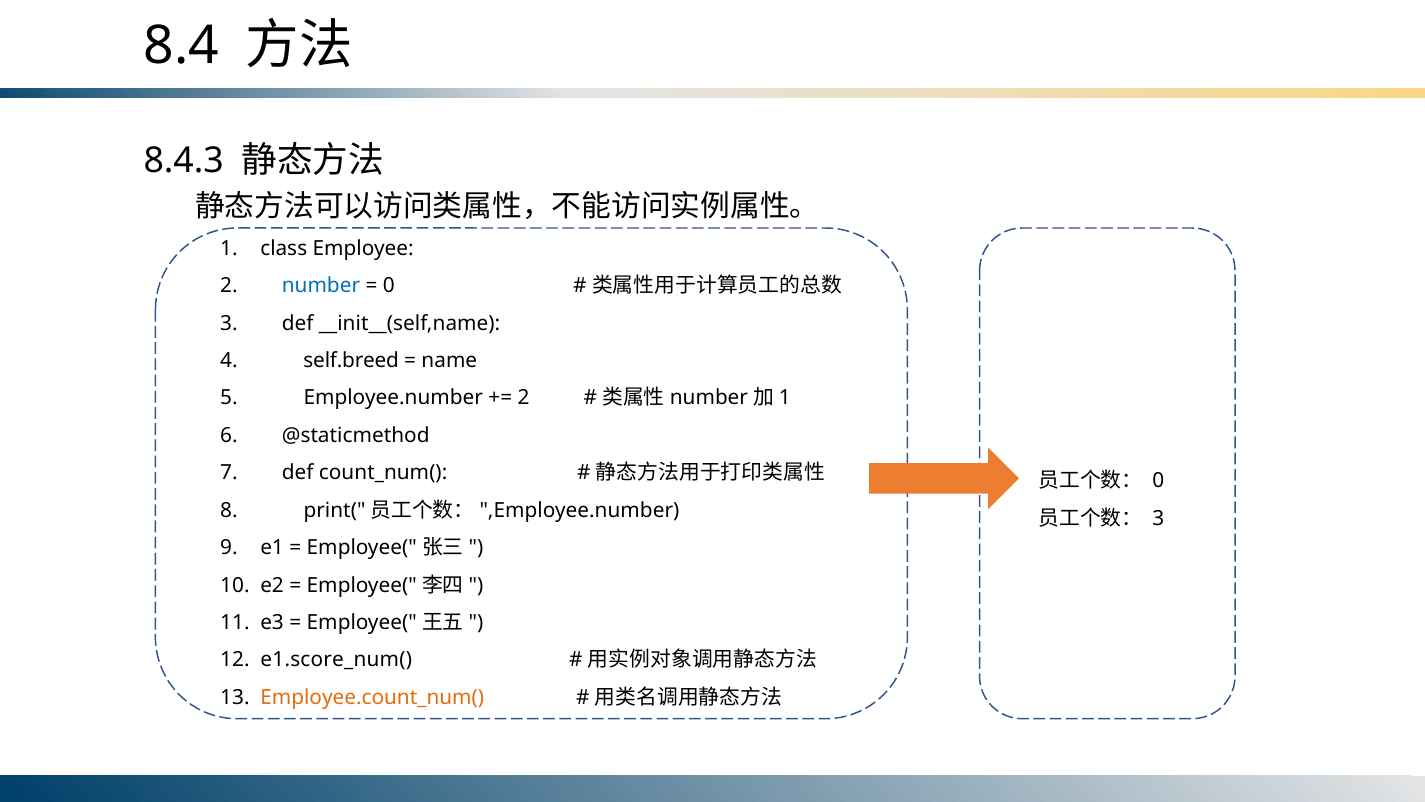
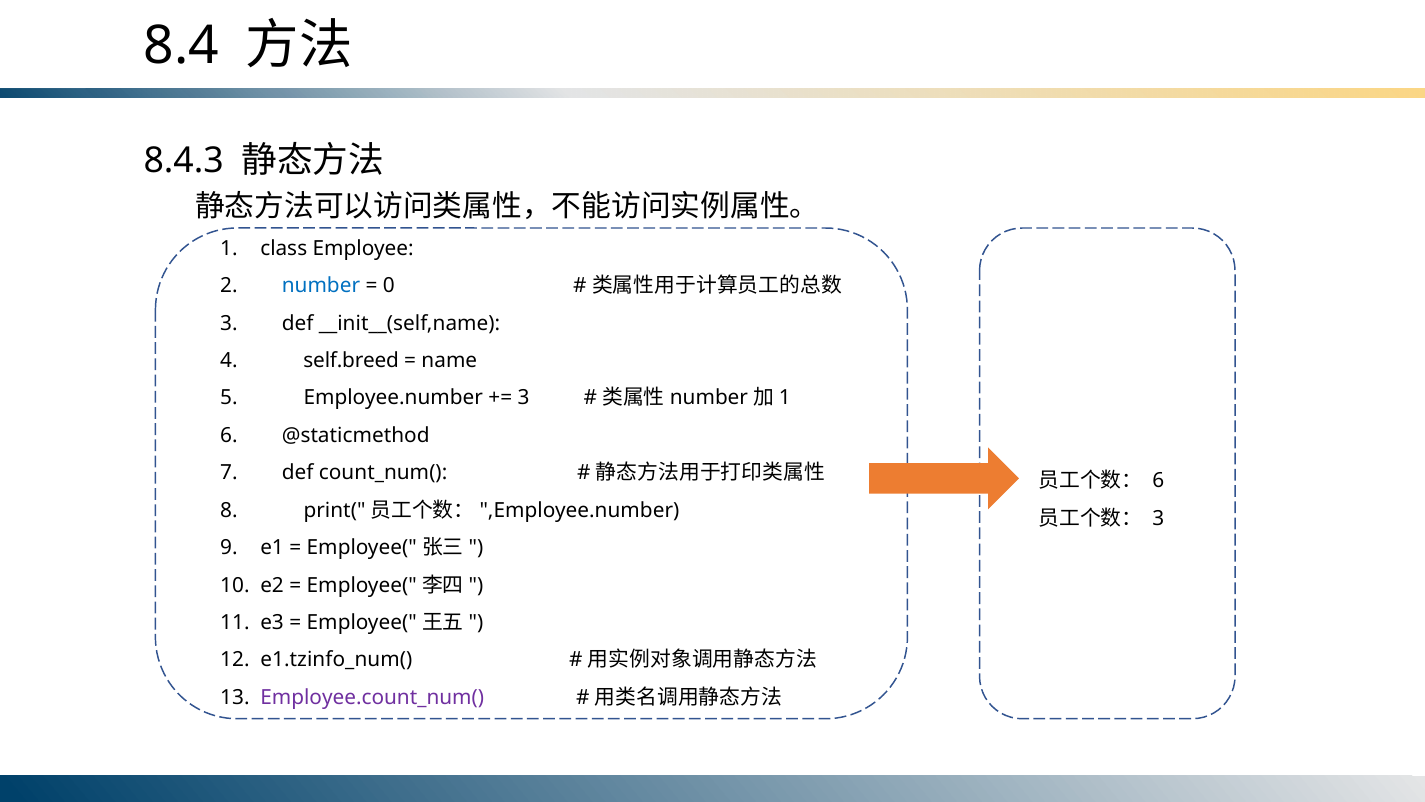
2: 2 -> 3 (523, 398)
0: 0 -> 6 (1158, 481)
e1.score_num(: e1.score_num( -> e1.tzinfo_num( (336, 660)
Employee.count_num( colour: orange -> purple (372, 697)
